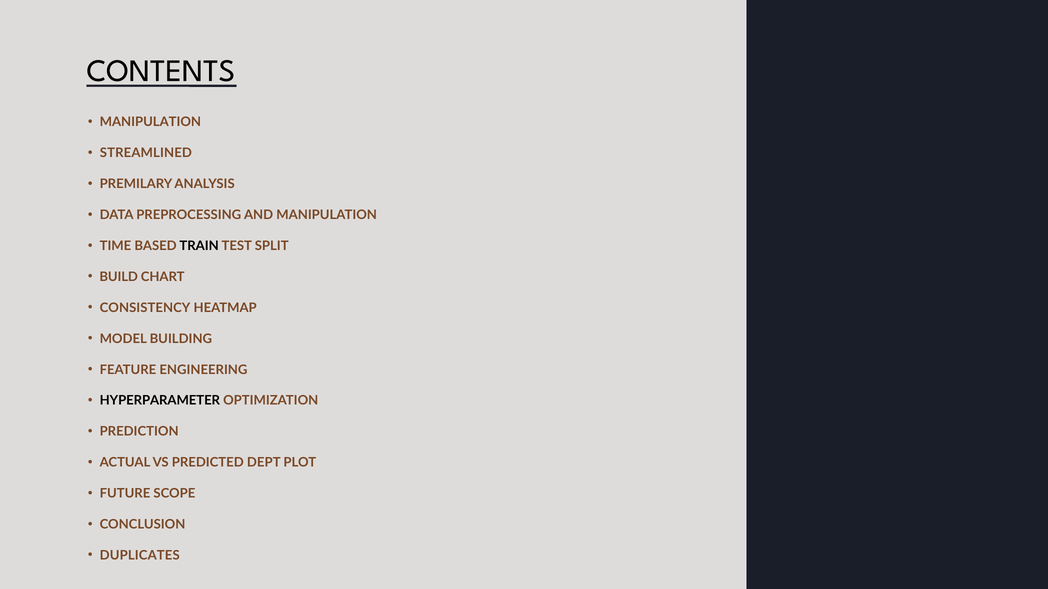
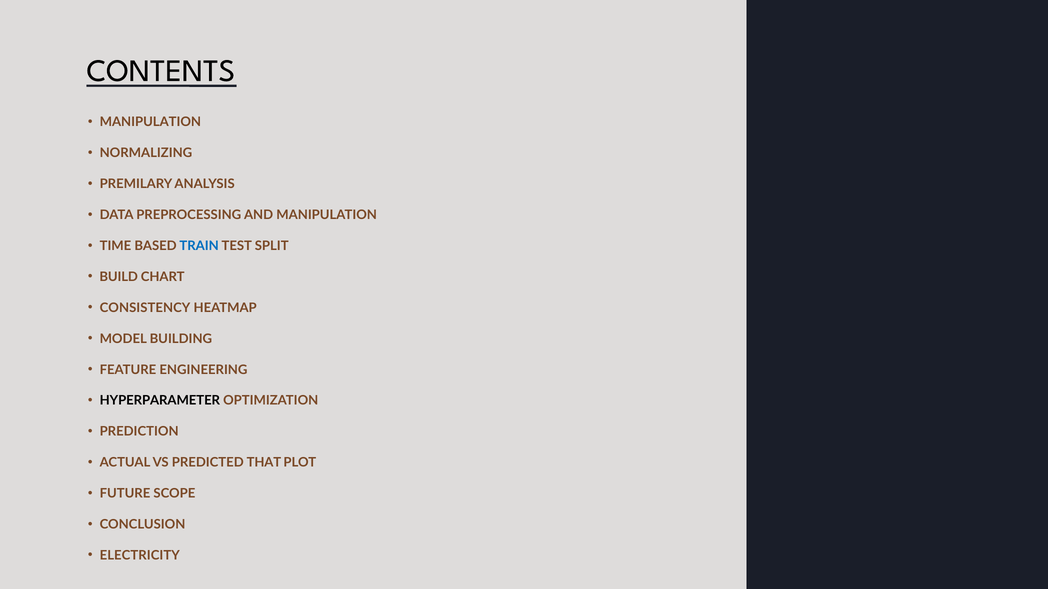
STREAMLINED: STREAMLINED -> NORMALIZING (146, 153)
TRAIN colour: black -> blue (199, 246)
DEPT: DEPT -> THAT (264, 463)
DUPLICATES: DUPLICATES -> ELECTRICITY (140, 556)
